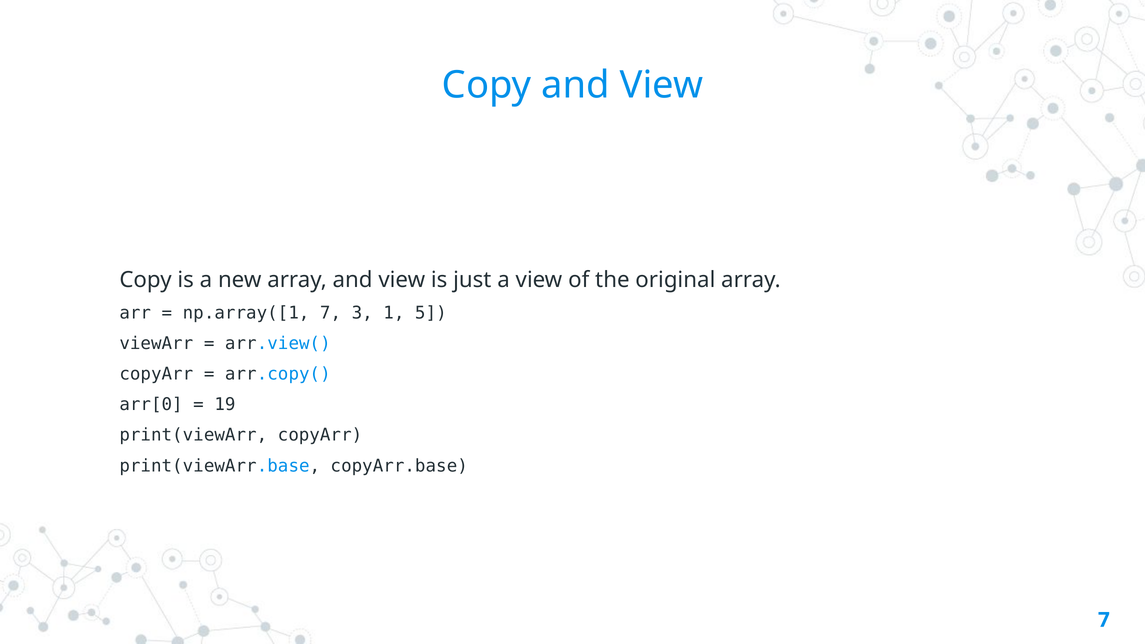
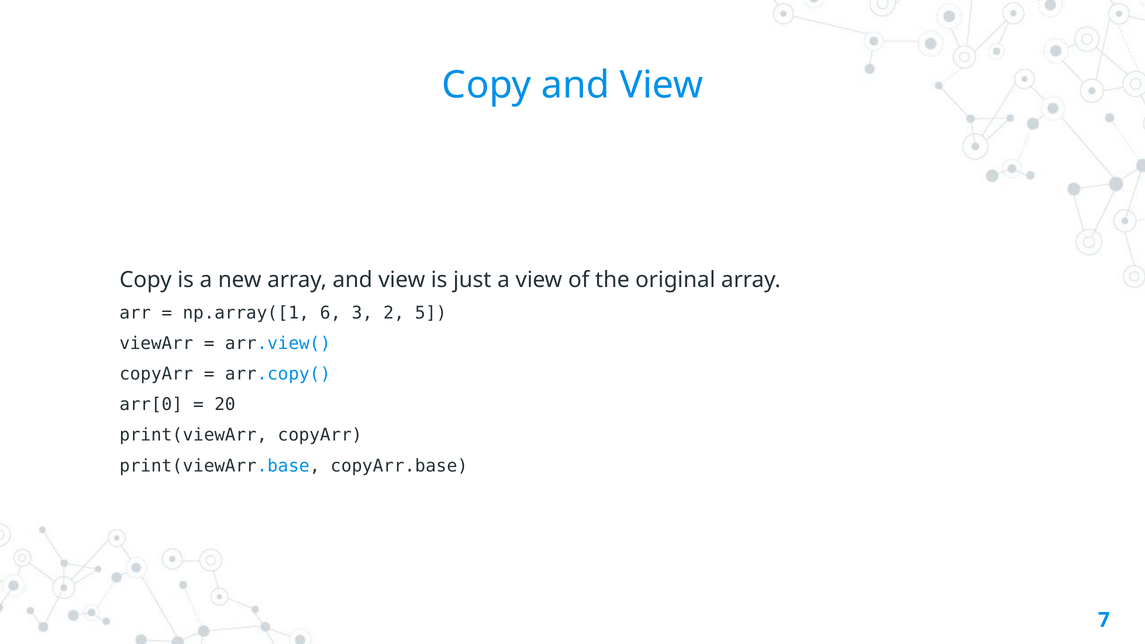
np.array([1 7: 7 -> 6 (331, 313)
1: 1 -> 2 (394, 313)
19: 19 -> 20 (225, 405)
